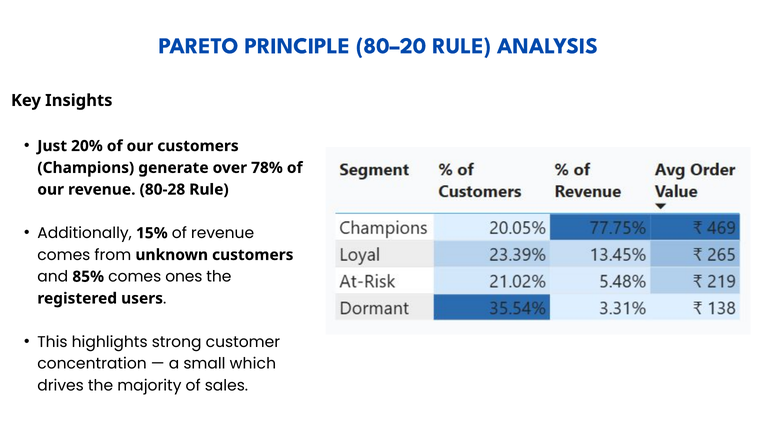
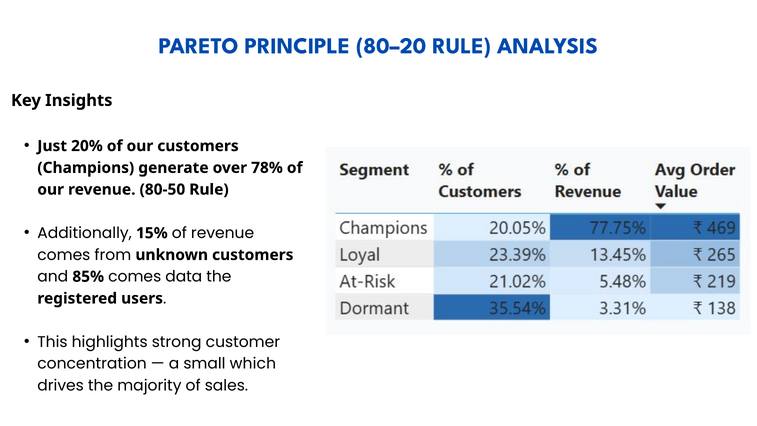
80-28: 80-28 -> 80-50 (162, 189)
ones: ones -> data (184, 277)
